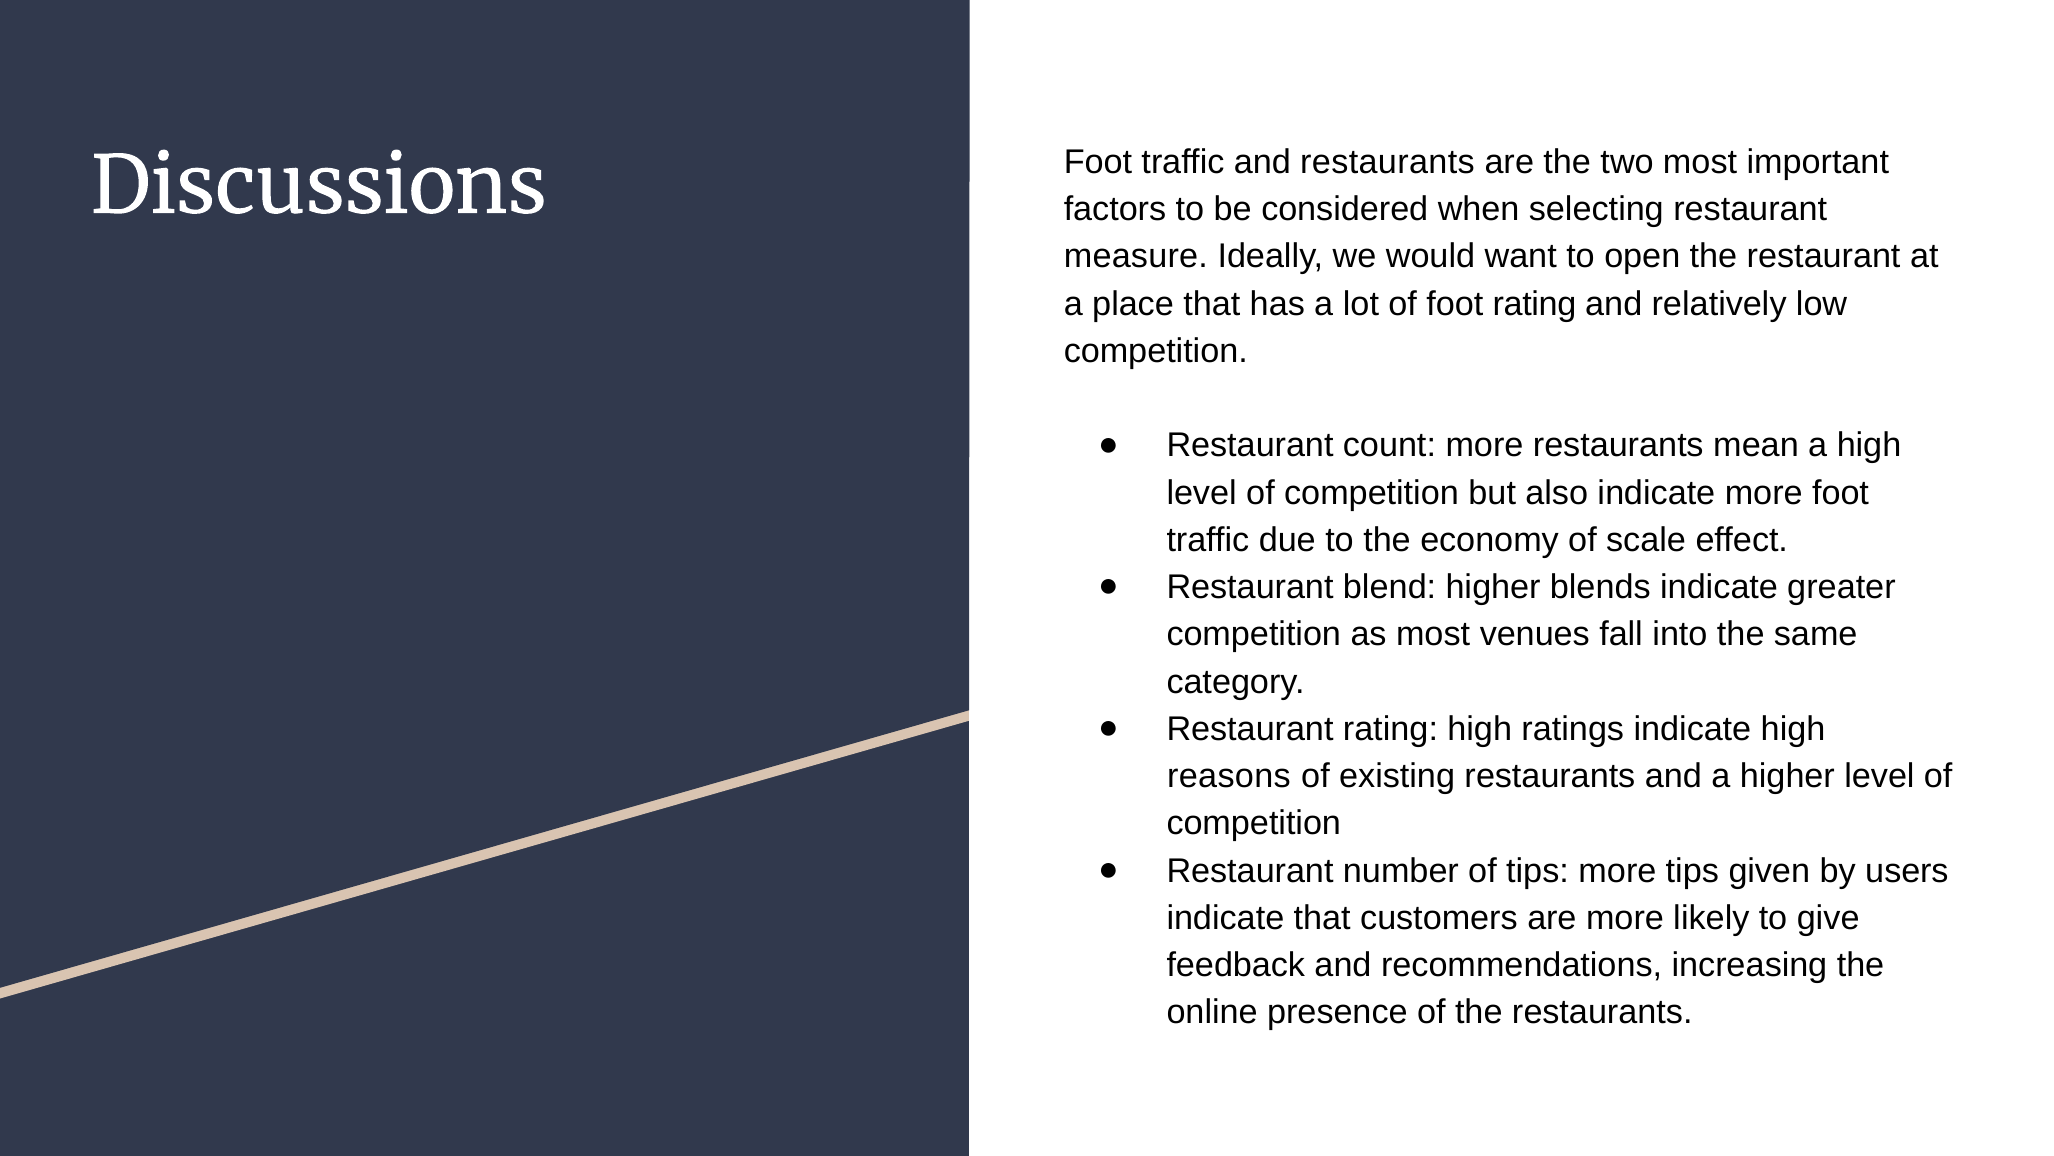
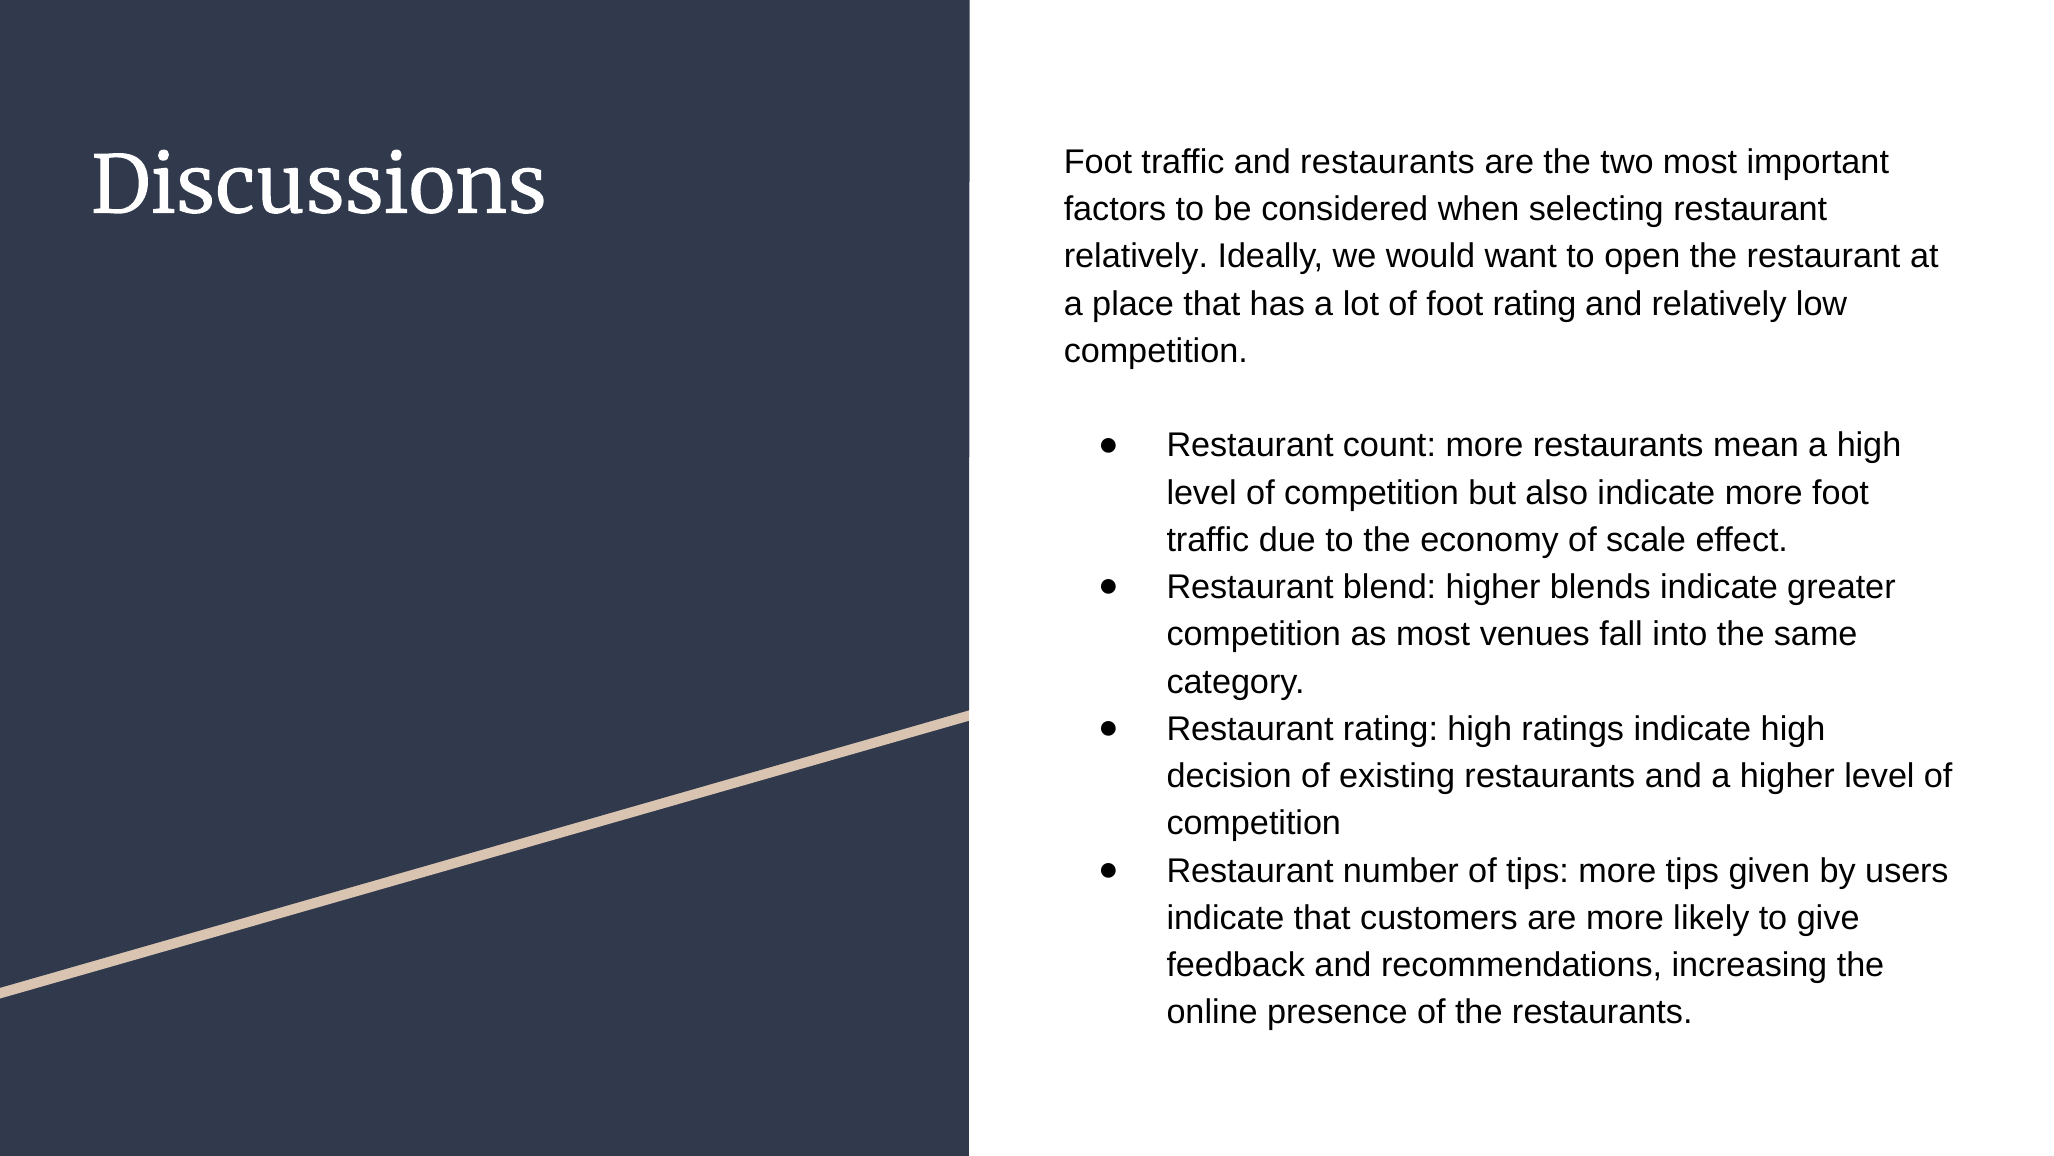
measure: measure -> relatively (1136, 257)
reasons: reasons -> decision (1229, 776)
